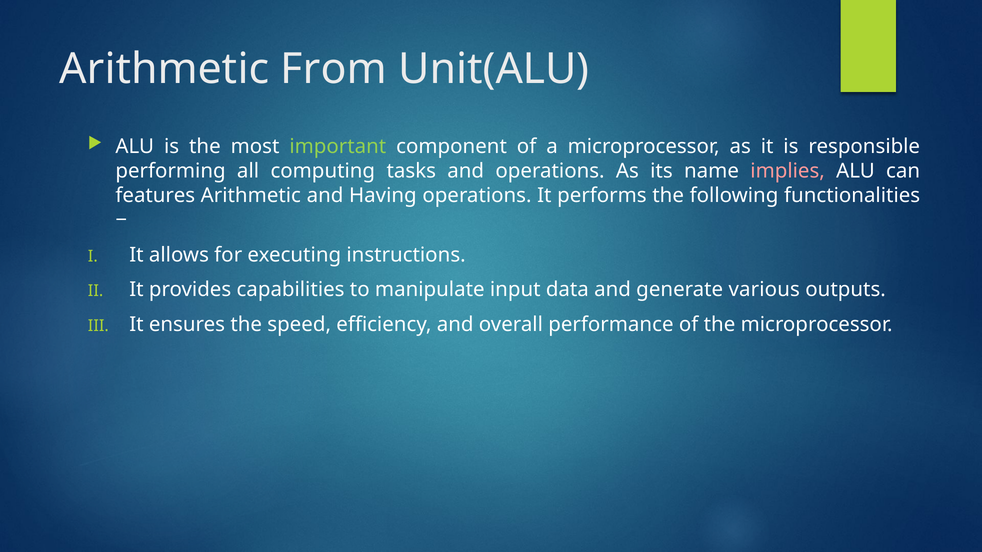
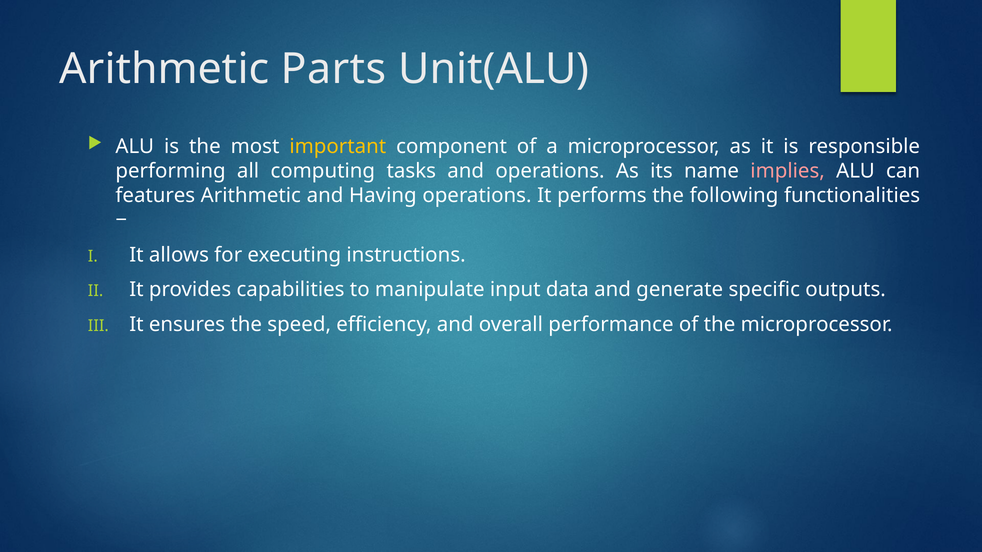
From: From -> Parts (333, 69)
important colour: light green -> yellow (338, 146)
various: various -> specific (764, 290)
